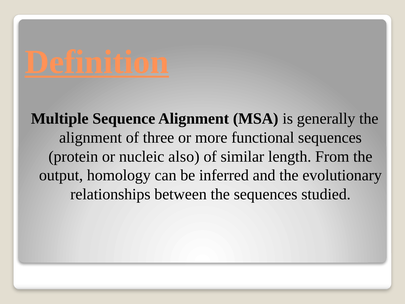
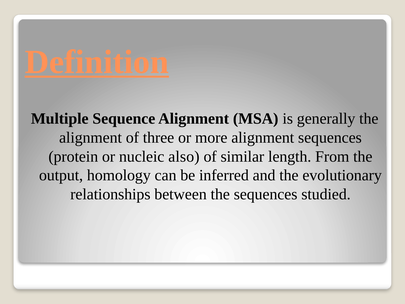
more functional: functional -> alignment (263, 137)
